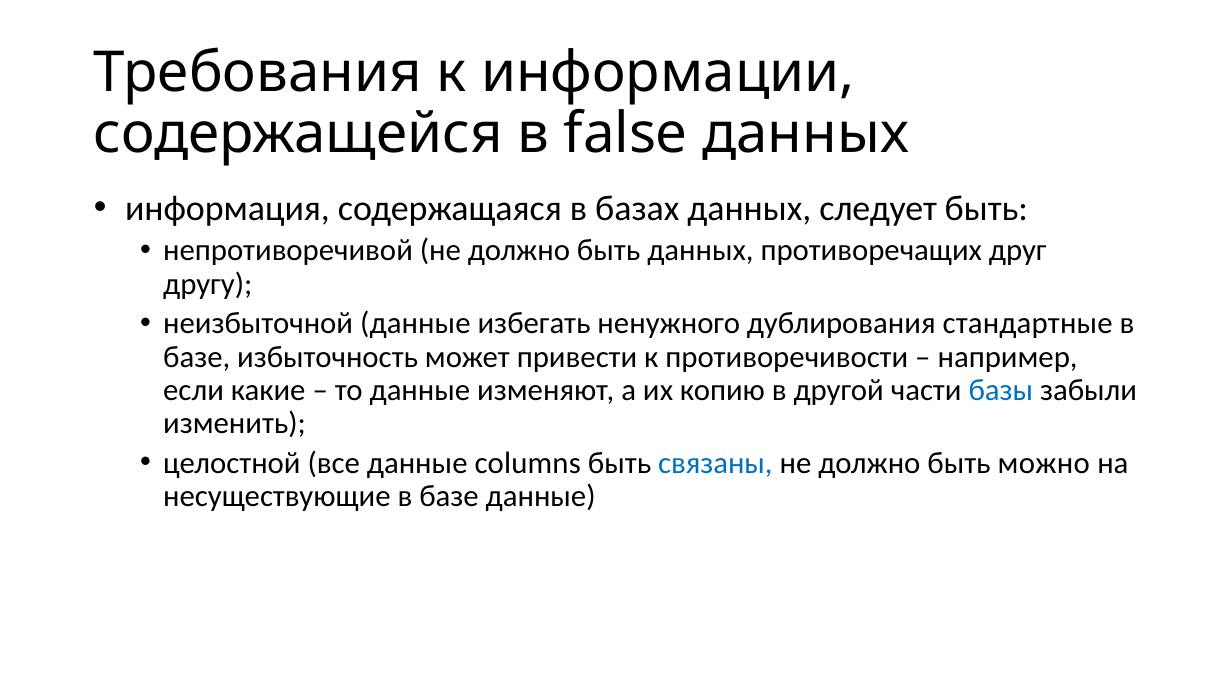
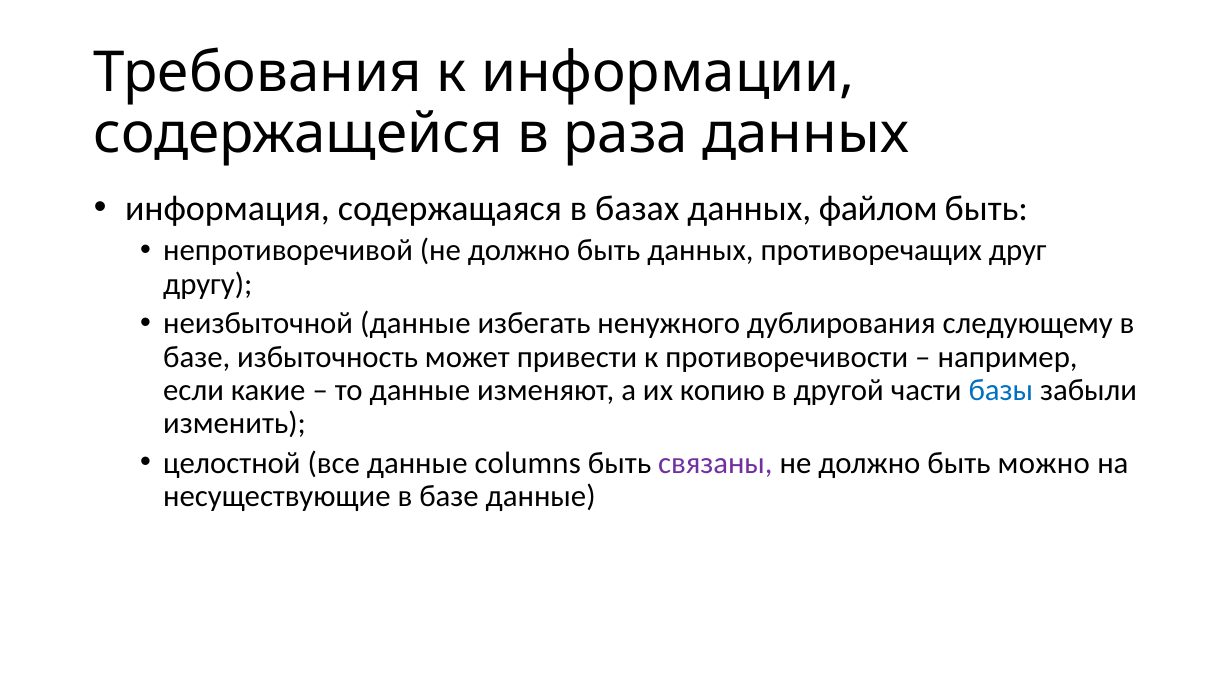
false: false -> раза (626, 134)
следует: следует -> файлом (878, 208)
стандартные: стандартные -> следующему (1028, 324)
связаны colour: blue -> purple (715, 463)
